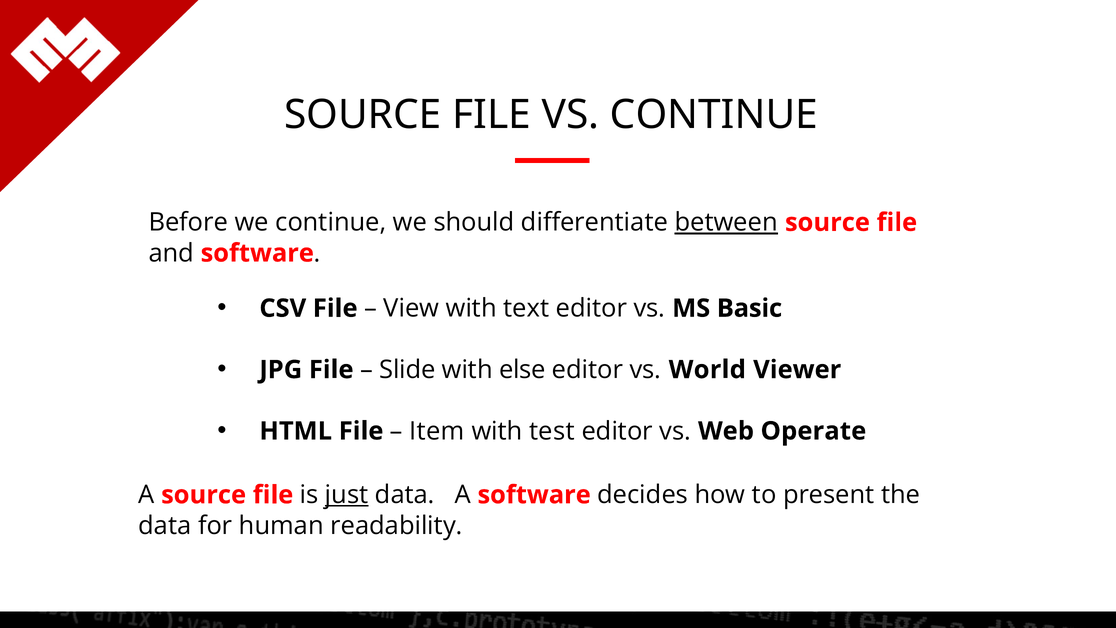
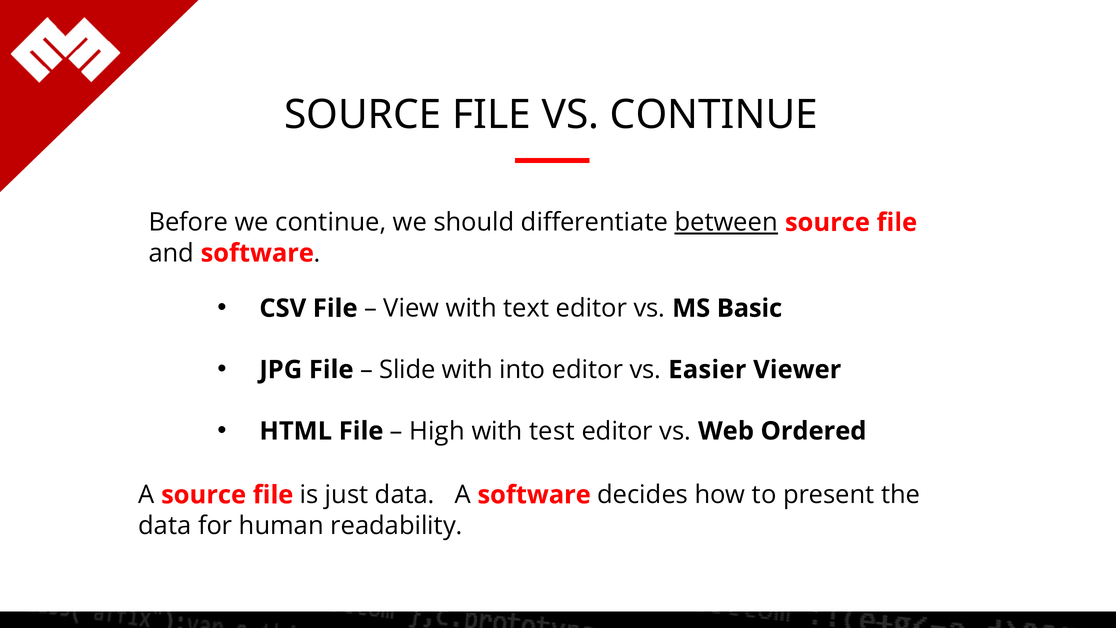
else: else -> into (522, 370)
World: World -> Easier (707, 370)
Item: Item -> High (437, 431)
Operate: Operate -> Ordered (813, 431)
just underline: present -> none (347, 495)
